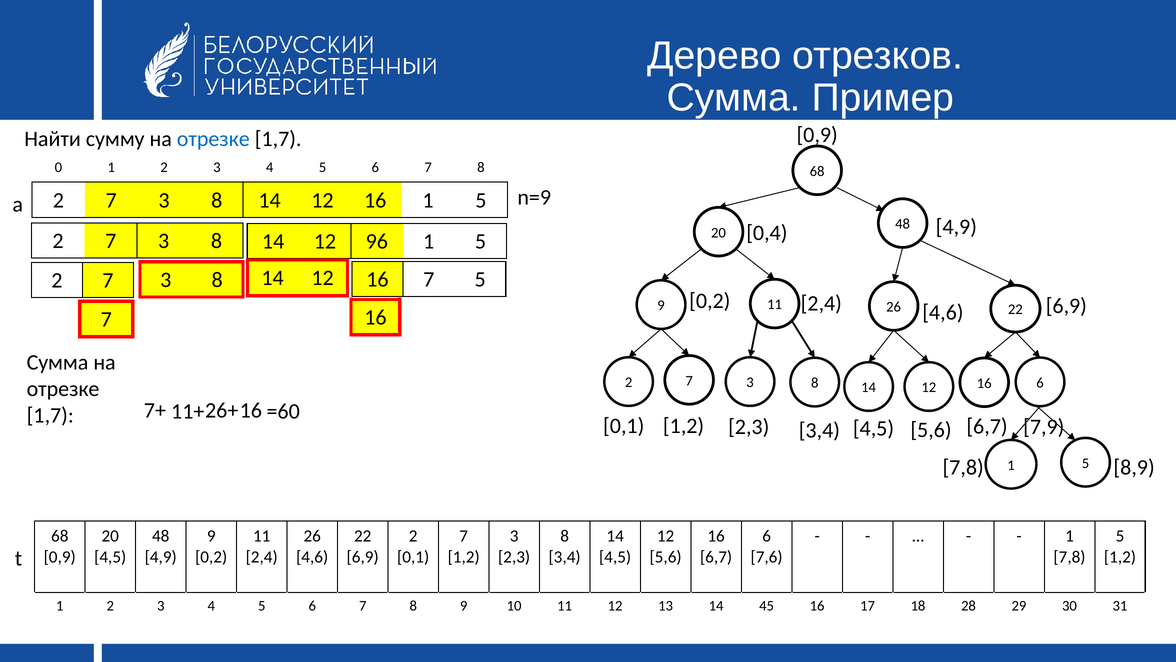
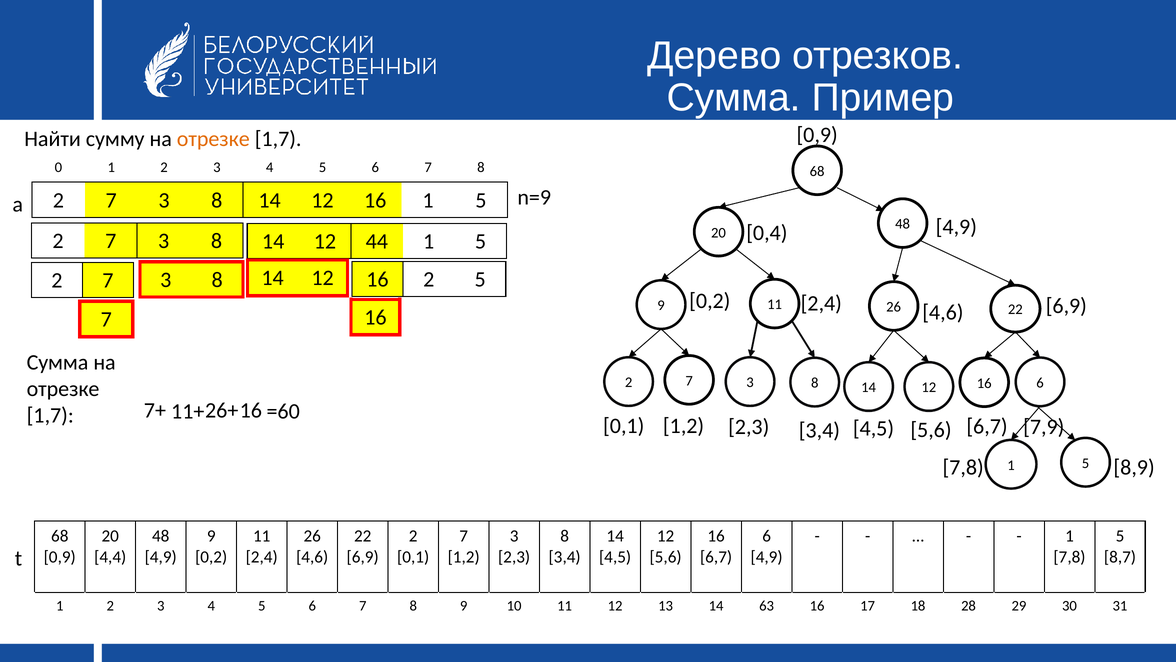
отрезке colour: blue -> orange (213, 139)
96: 96 -> 44 (377, 241)
16 7: 7 -> 2 (429, 279)
4,5: 4,5 -> 4,4 (110, 557)
7,6: 7,6 -> 4,9 (767, 557)
1,2: 1,2 -> 8,7 (1120, 557)
45: 45 -> 63 (767, 606)
